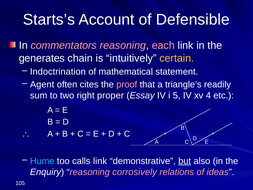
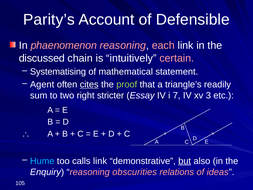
Starts’s: Starts’s -> Parity’s (49, 19)
commentators: commentators -> phaenomenon (64, 45)
generates: generates -> discussed (42, 58)
certain colour: yellow -> pink (177, 58)
Indoctrination: Indoctrination -> Systematising (58, 72)
cites underline: none -> present (89, 84)
proof colour: pink -> light green (127, 84)
proper: proper -> stricter (111, 95)
5: 5 -> 7 (177, 95)
4: 4 -> 3 (208, 95)
corrosively: corrosively -> obscurities (135, 172)
